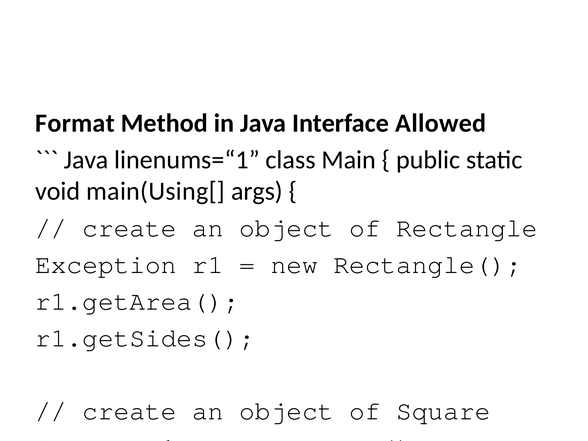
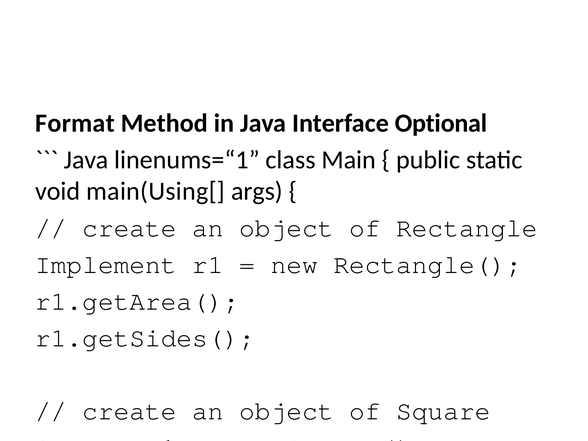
Allowed: Allowed -> Optional (441, 123)
Exception: Exception -> Implement (106, 265)
